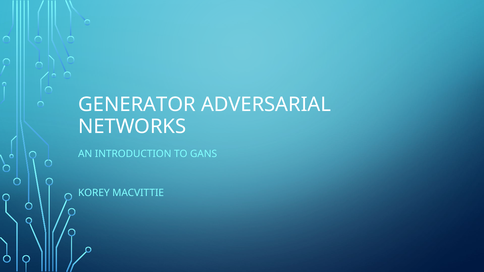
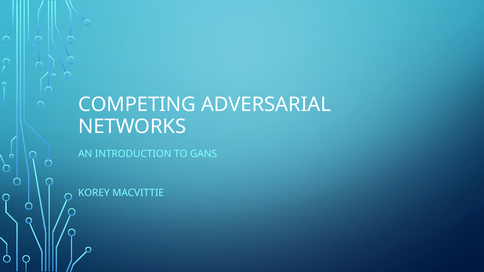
GENERATOR: GENERATOR -> COMPETING (137, 105)
